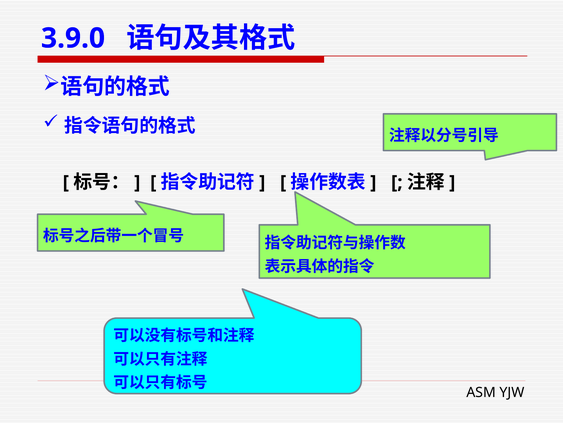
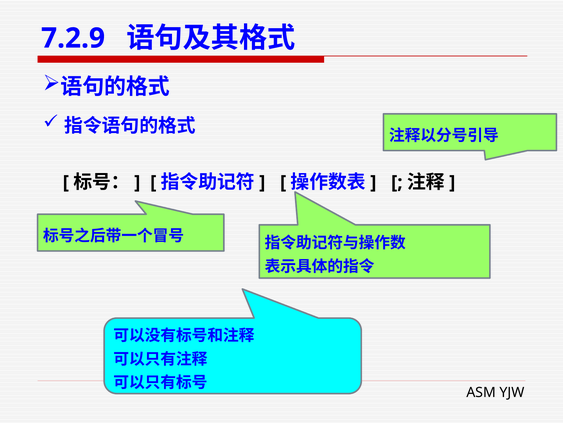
3.9.0: 3.9.0 -> 7.2.9 (73, 38)
